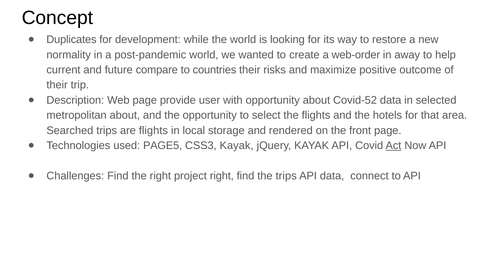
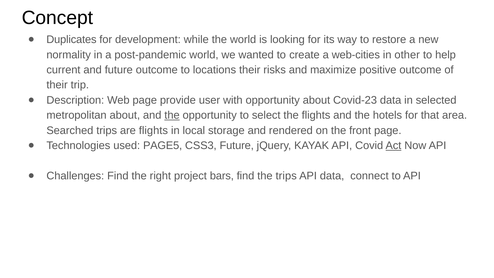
web-order: web-order -> web-cities (356, 55)
away: away -> other (407, 55)
future compare: compare -> outcome (157, 70)
countries: countries -> locations (214, 70)
Covid-52: Covid-52 -> Covid-23 (355, 100)
the underline: none -> present (172, 115)
CSS3 Kayak: Kayak -> Future (237, 146)
project right: right -> bars (222, 176)
